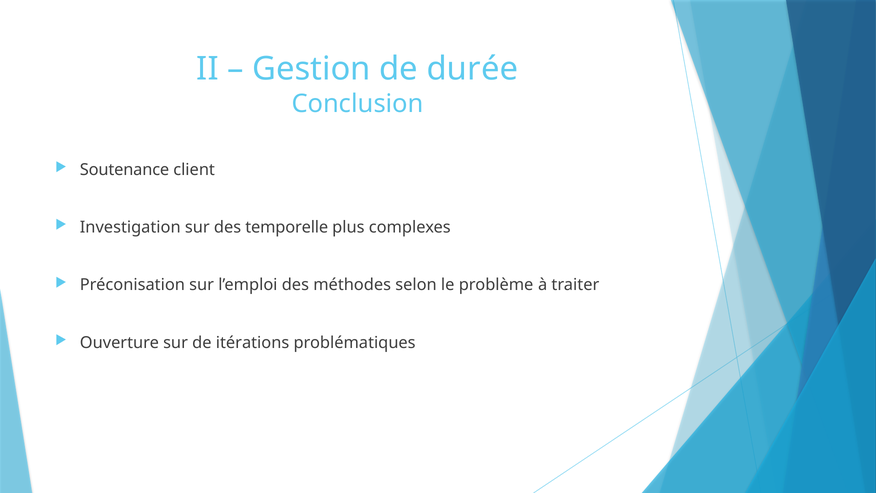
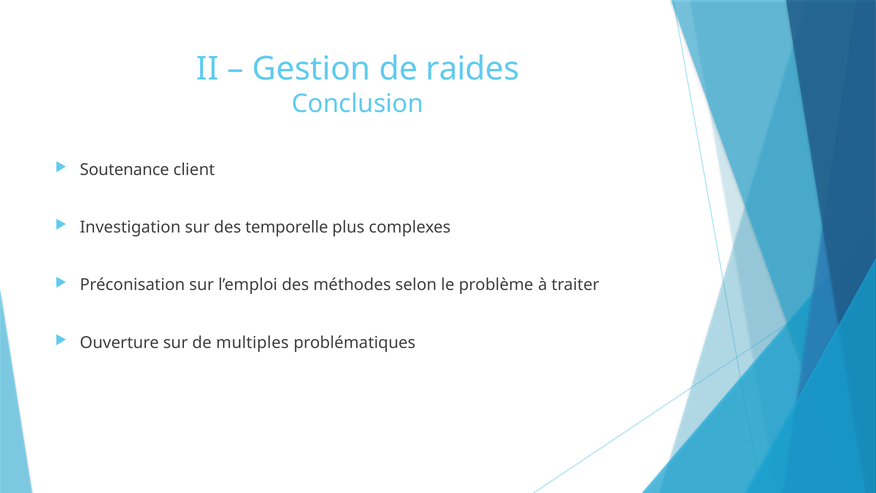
durée: durée -> raides (473, 69)
itérations: itérations -> multiples (252, 343)
